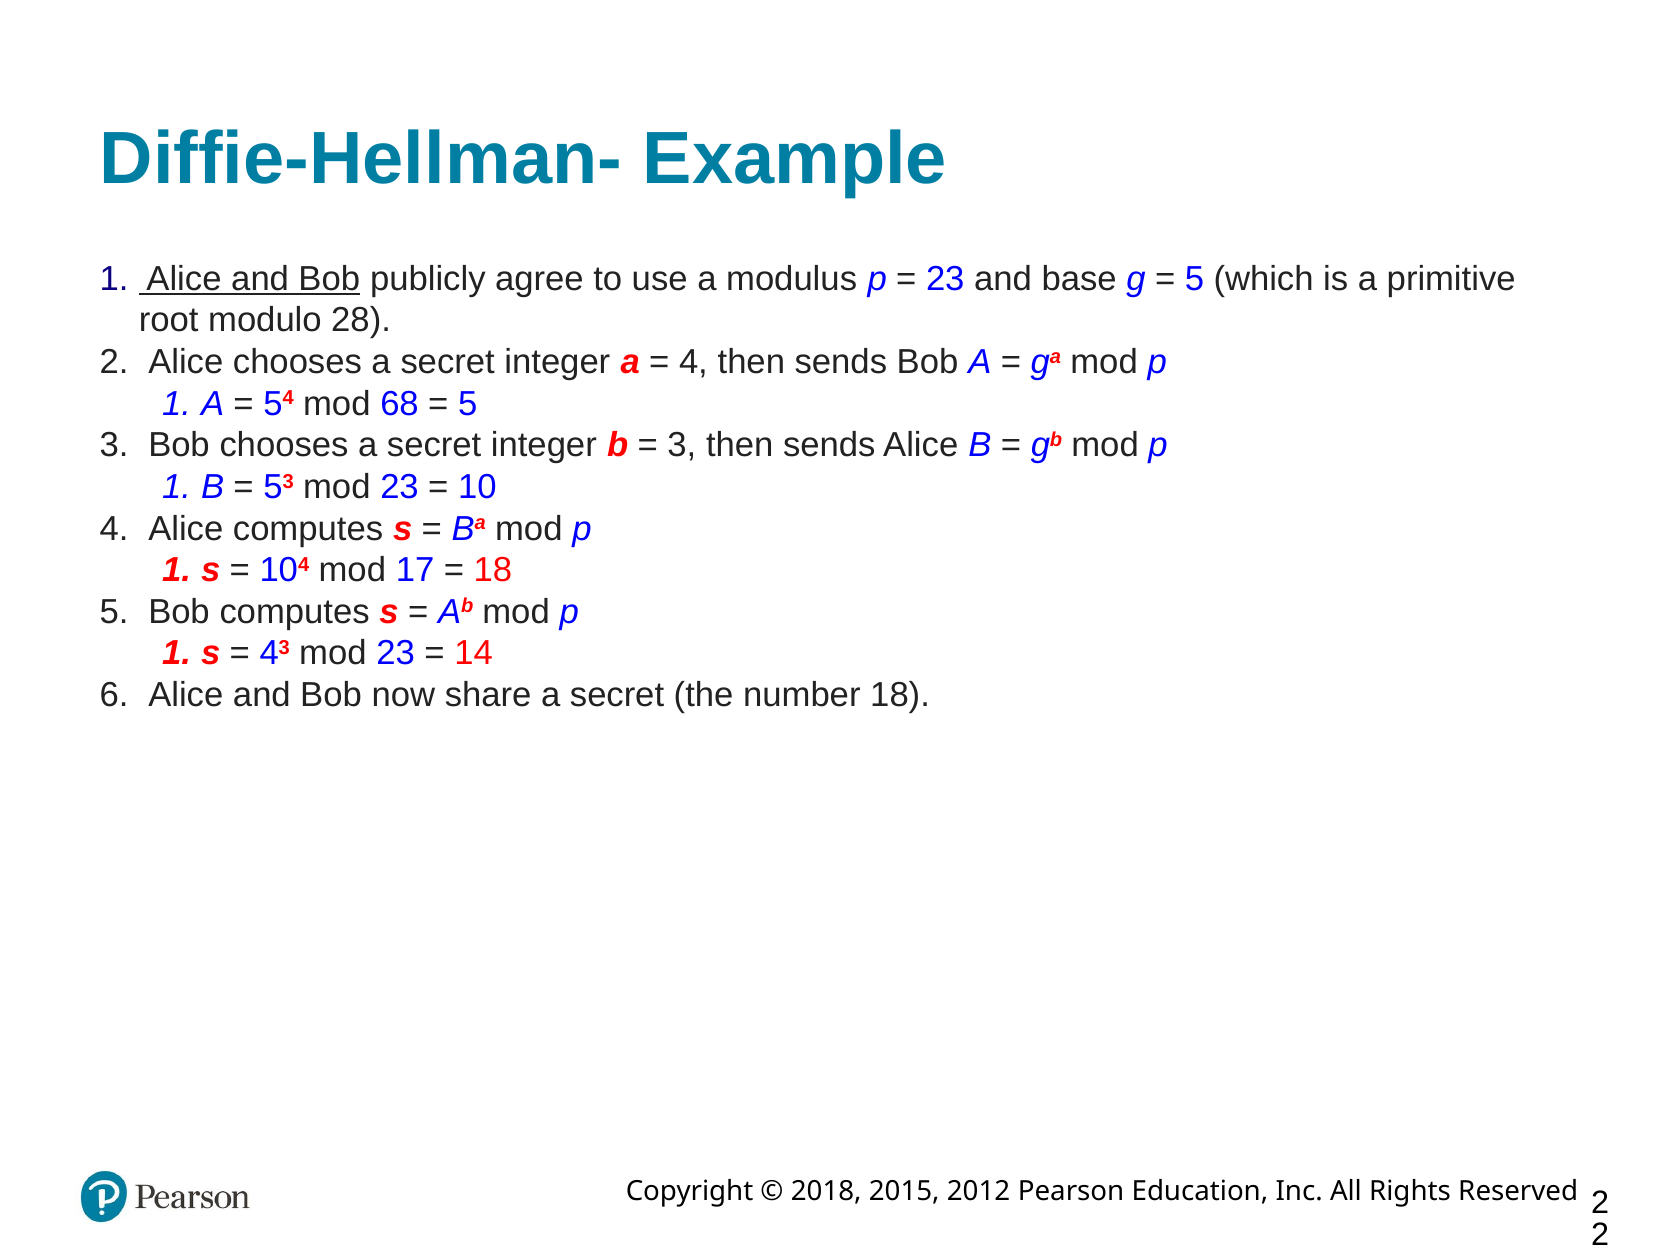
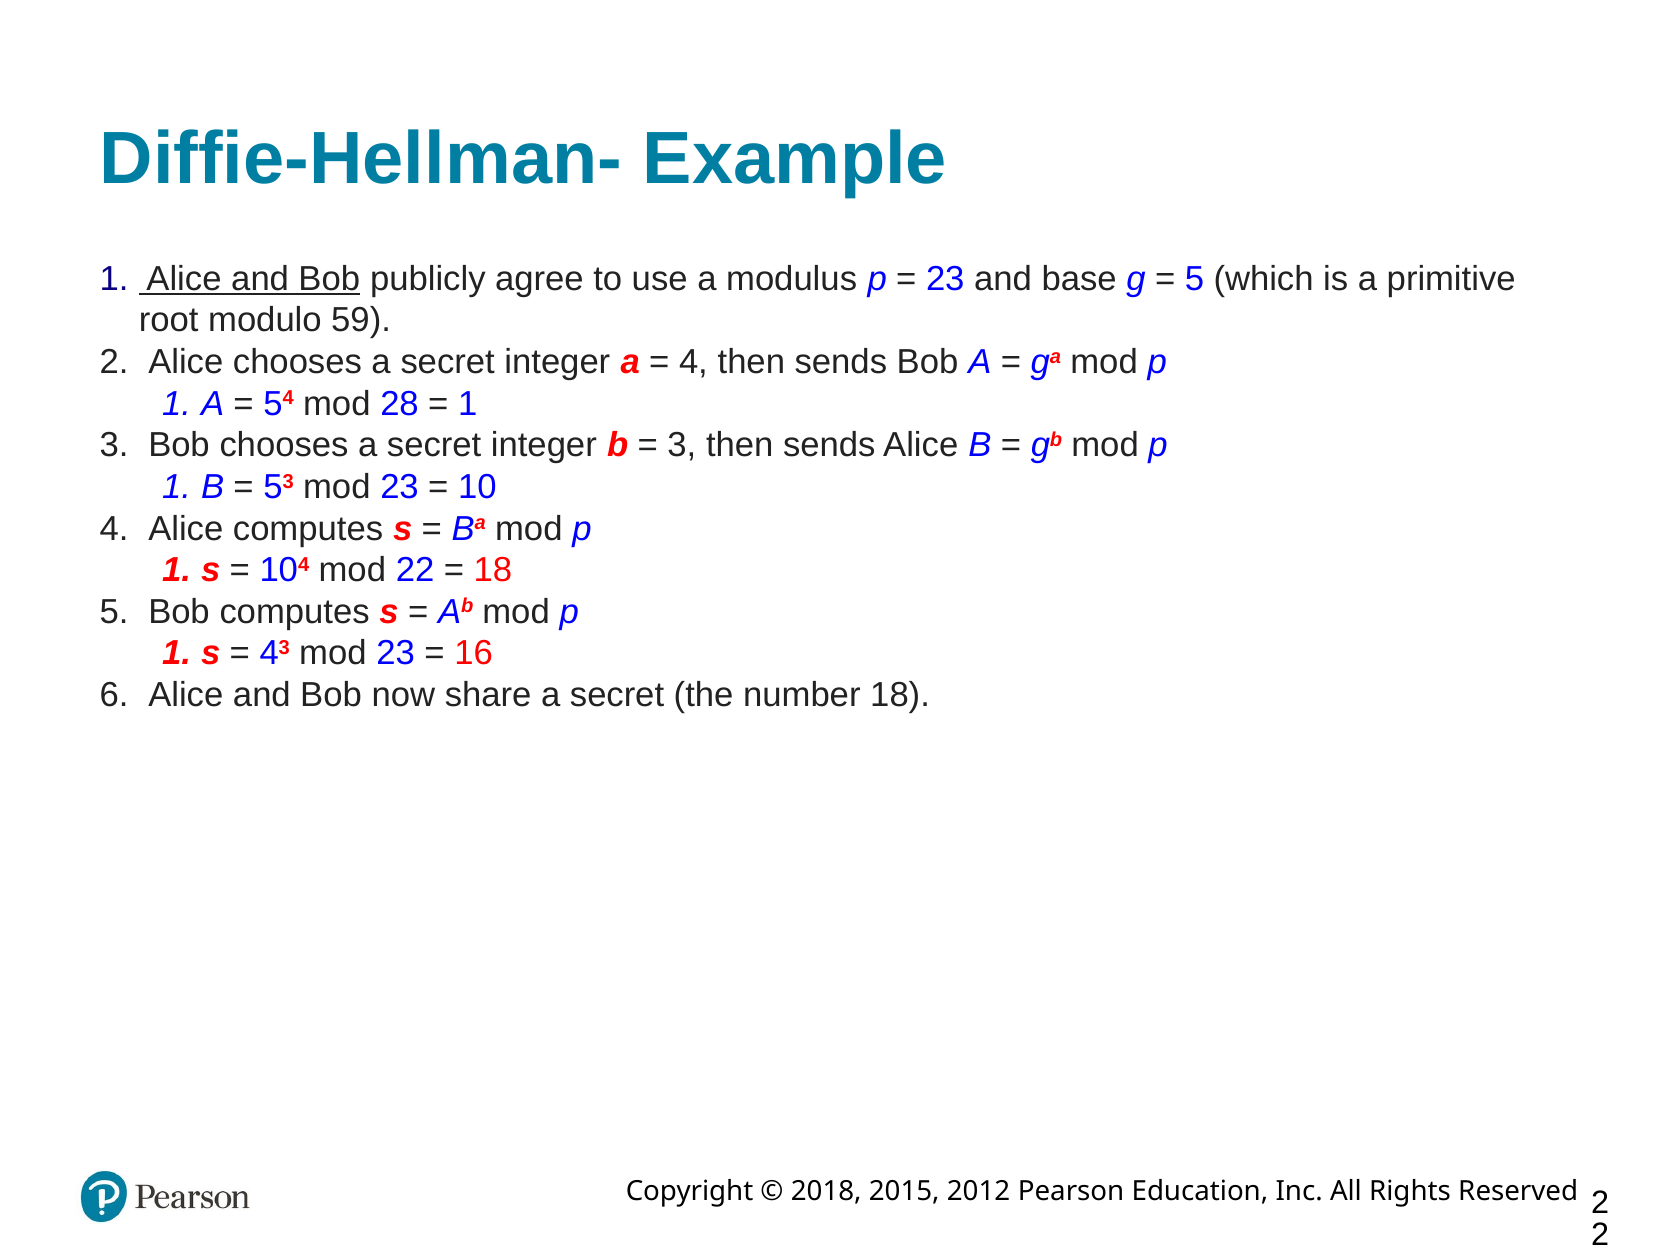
28: 28 -> 59 (361, 320)
68: 68 -> 28 (400, 404)
5: 5 -> 1 (468, 404)
17: 17 -> 22 (415, 570)
14: 14 -> 16 (474, 653)
